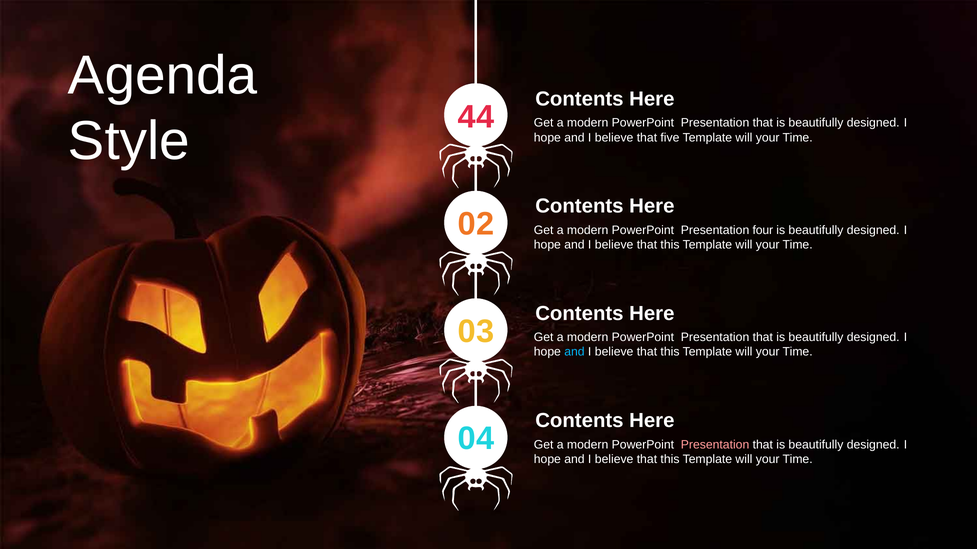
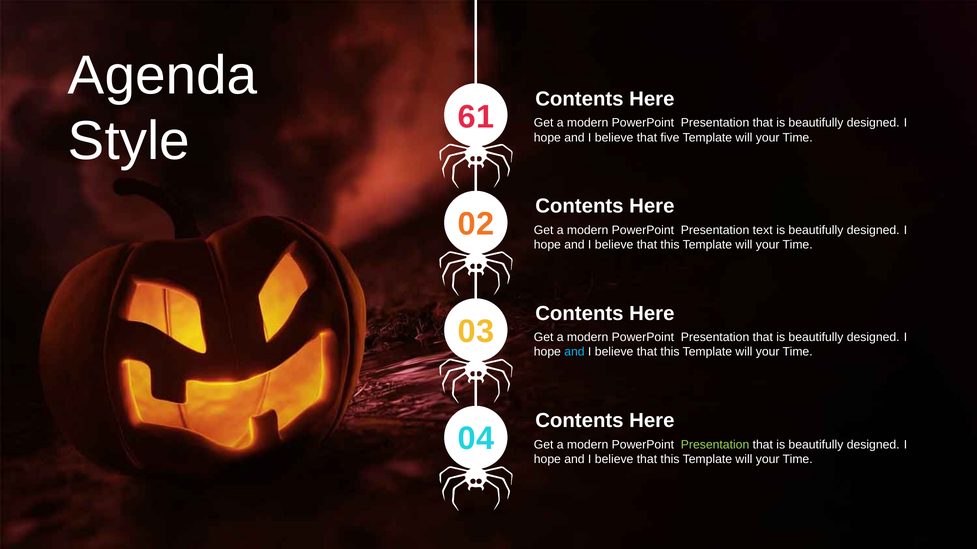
44: 44 -> 61 (476, 117)
four: four -> text (763, 230)
Presentation colour: pink -> light green (715, 445)
